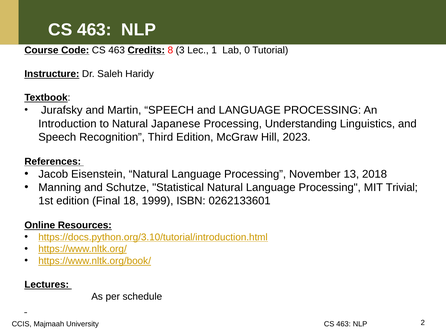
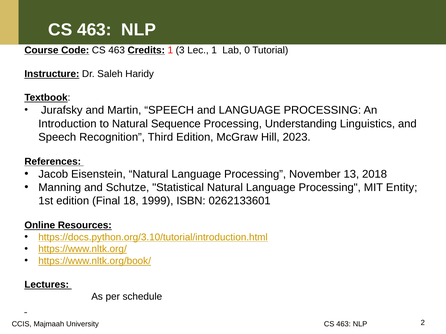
Credits 8: 8 -> 1 (170, 50)
Japanese: Japanese -> Sequence (176, 124)
Trivial: Trivial -> Entity (402, 188)
